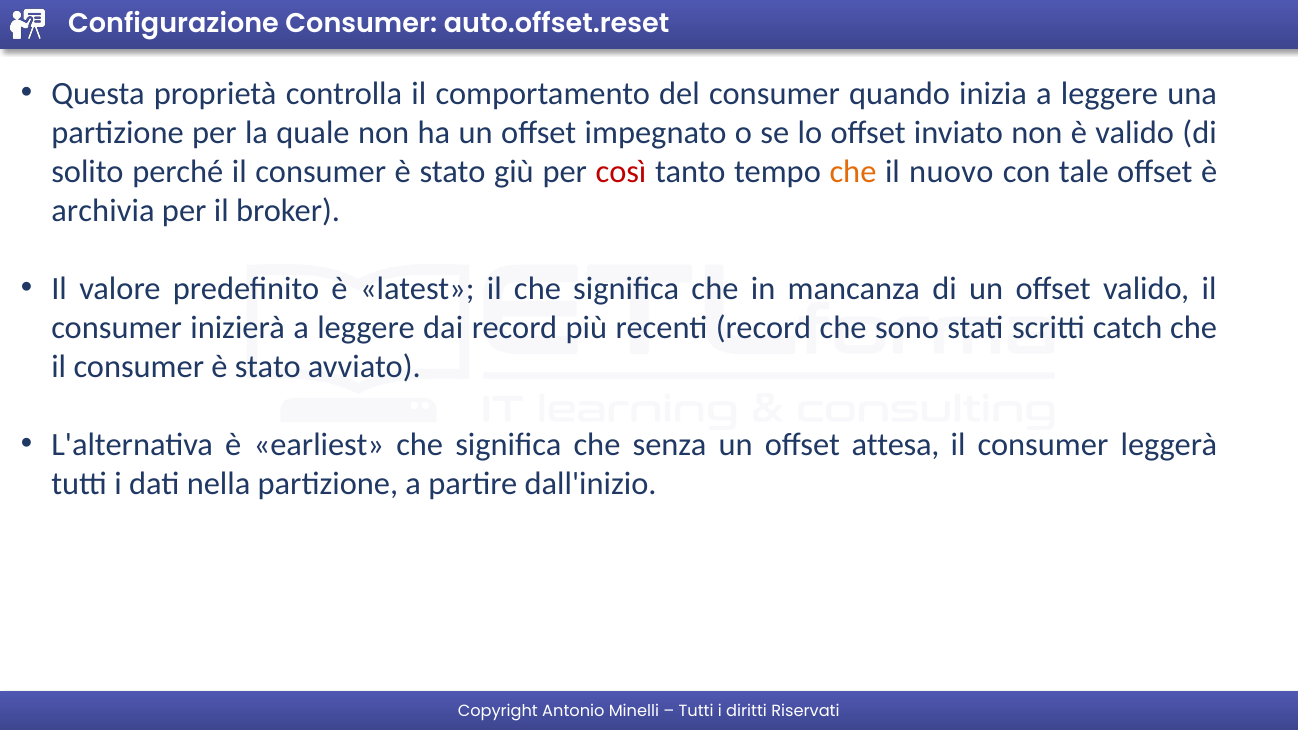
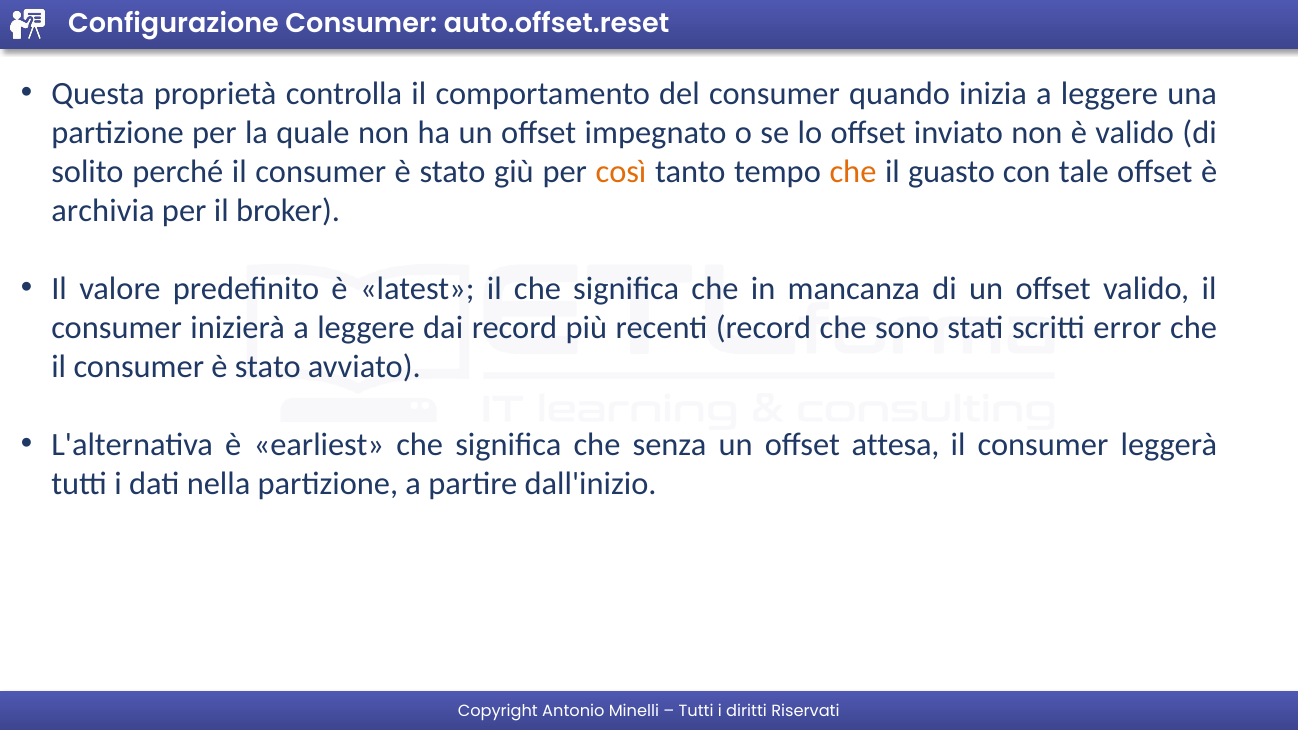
così colour: red -> orange (621, 172)
nuovo: nuovo -> guasto (952, 172)
catch: catch -> error (1127, 328)
